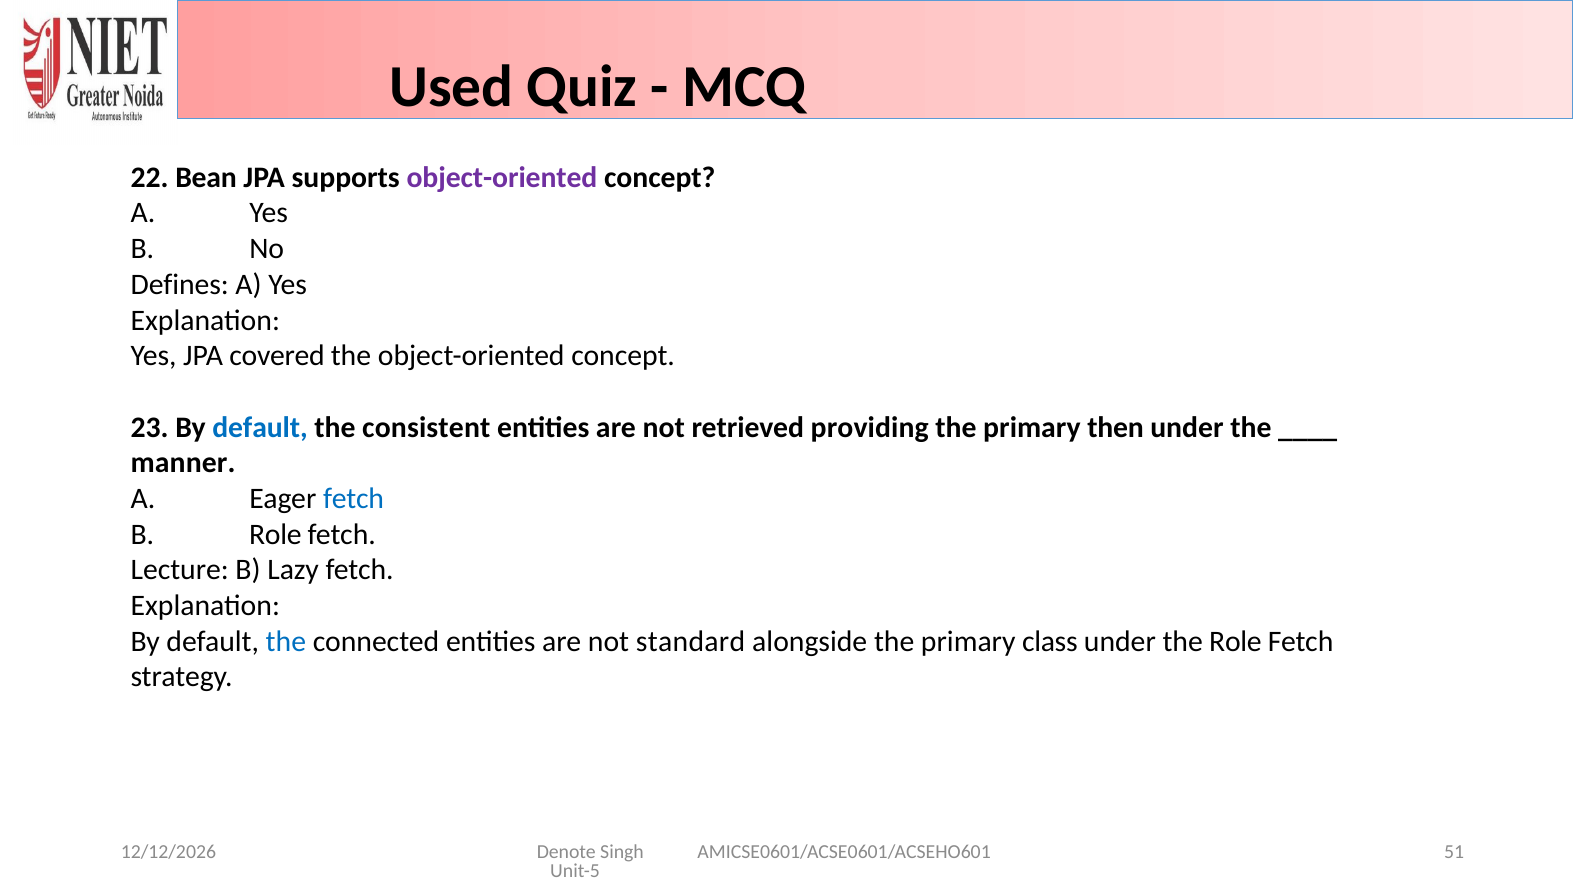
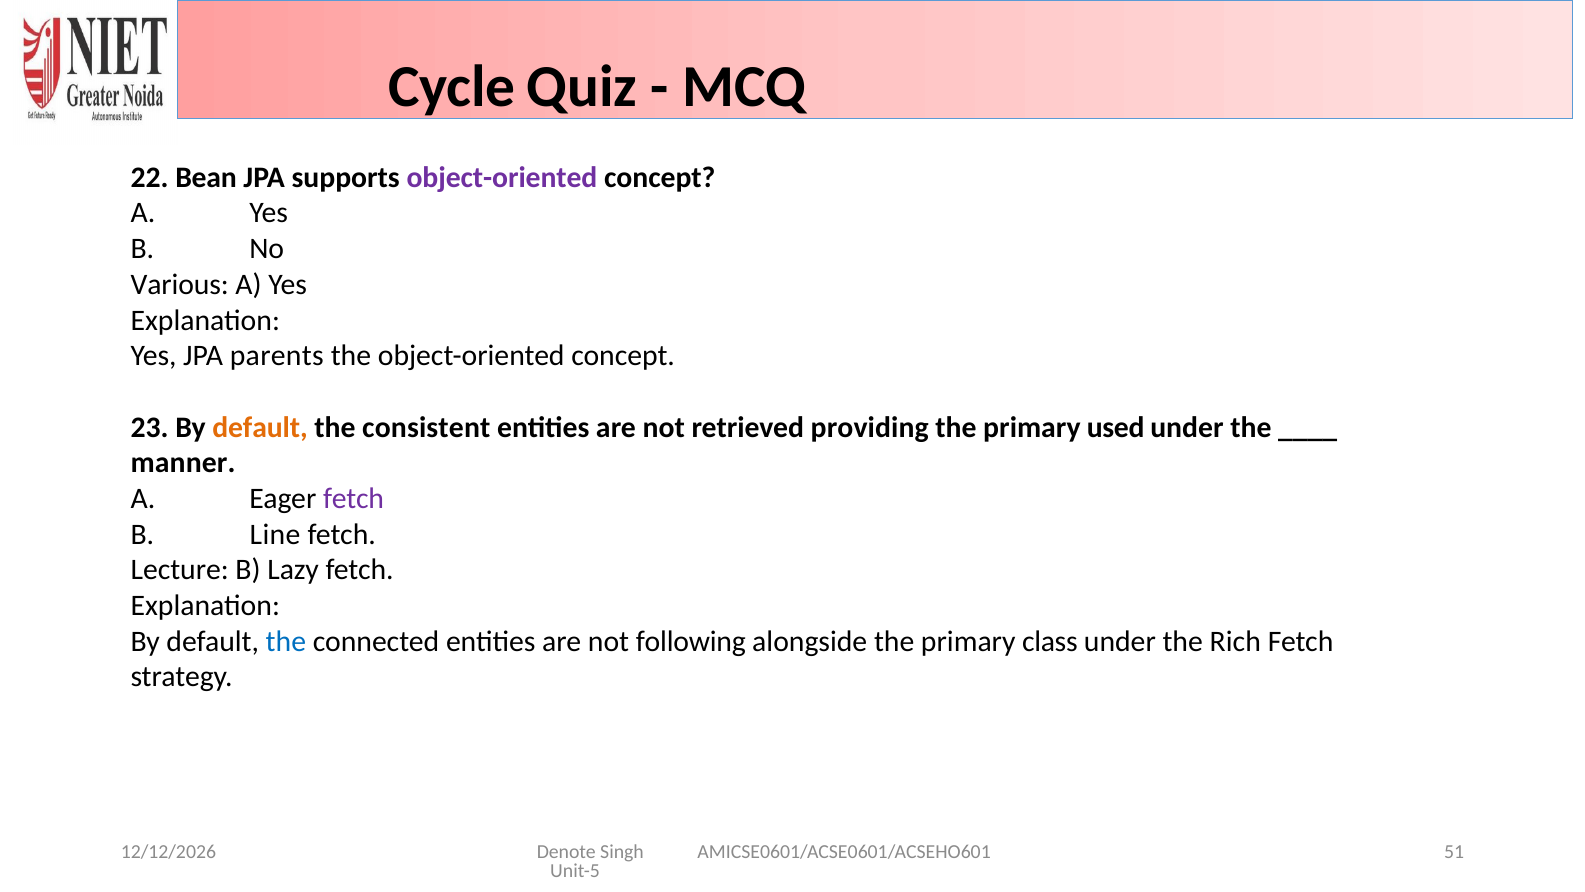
Used: Used -> Cycle (452, 87)
Defines: Defines -> Various (180, 284)
covered: covered -> parents (277, 356)
default colour: blue -> orange (260, 427)
then: then -> used (1116, 427)
fetch colour: blue -> purple (354, 498)
B Role: Role -> Line (275, 534)
standard: standard -> following (691, 641)
the Role: Role -> Rich (1235, 641)
